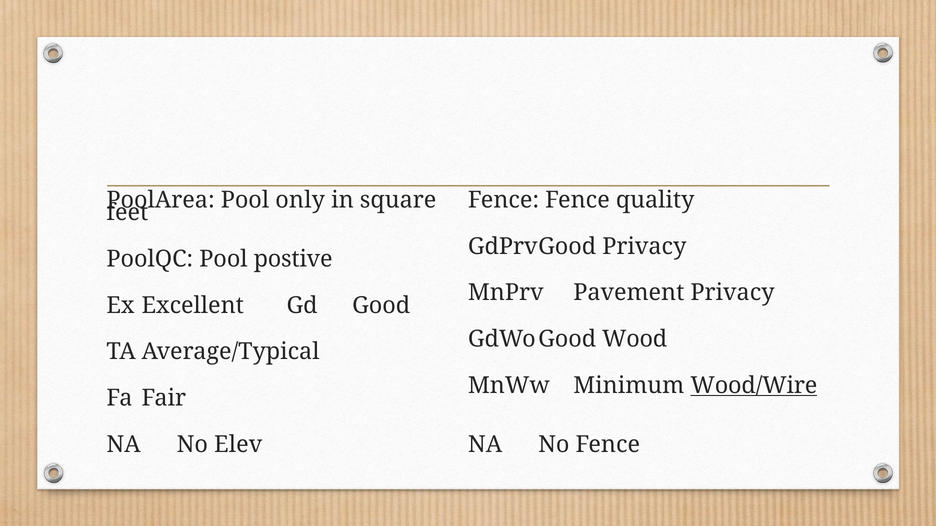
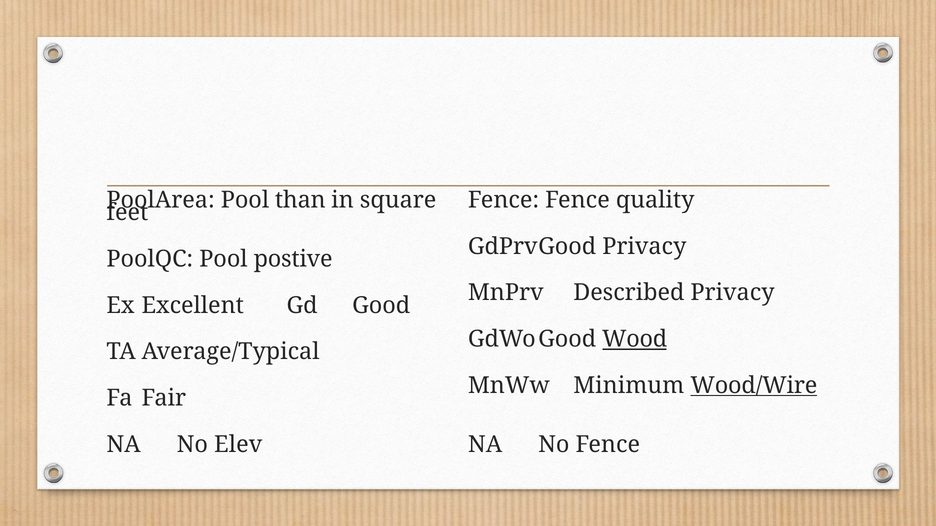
only: only -> than (300, 200)
Pavement: Pavement -> Described (629, 293)
Wood underline: none -> present (635, 339)
